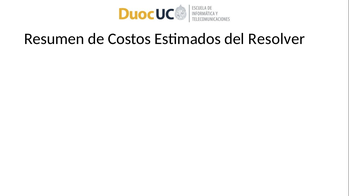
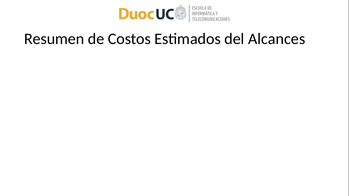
Resolver: Resolver -> Alcances (277, 39)
